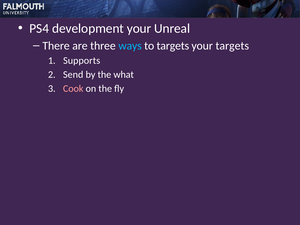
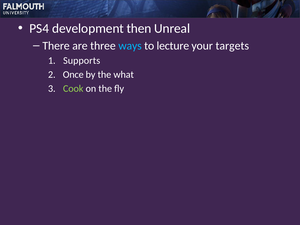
development your: your -> then (139, 28)
to targets: targets -> lecture (173, 46)
Send: Send -> Once (73, 75)
Cook colour: pink -> light green (73, 89)
